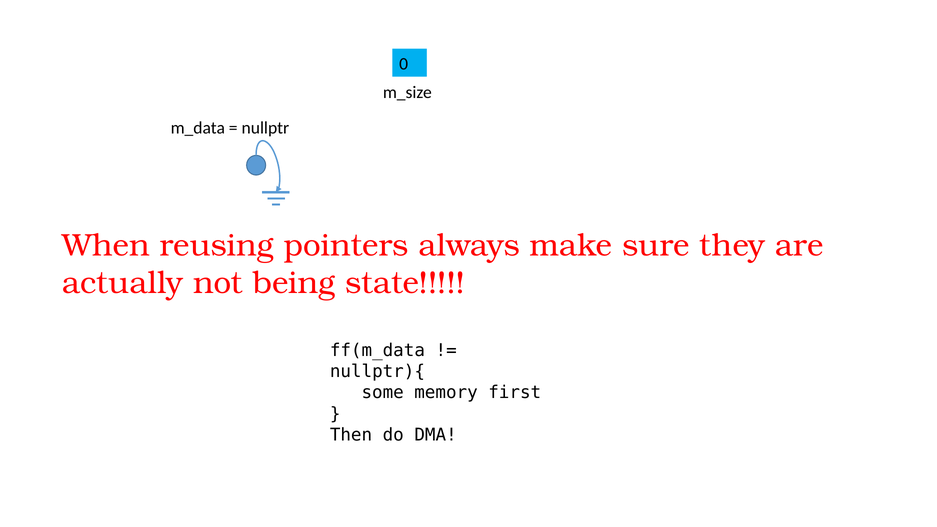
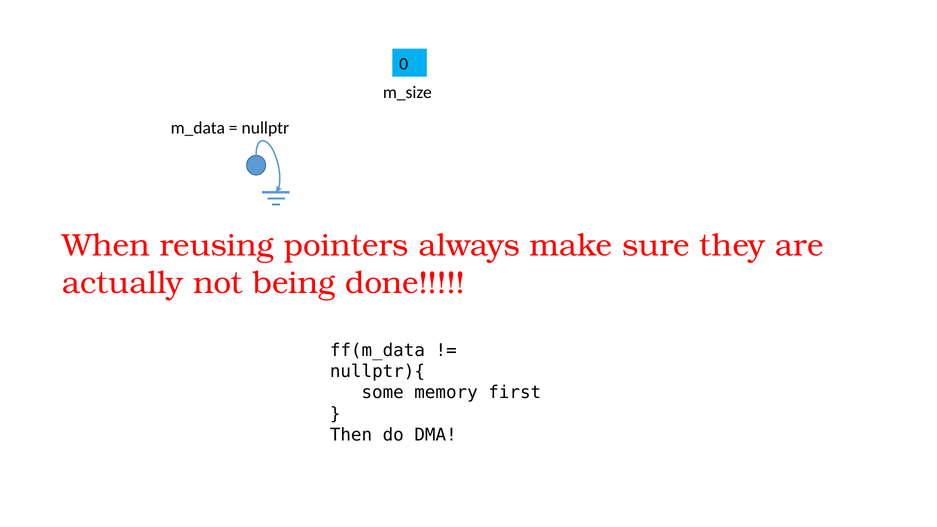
state: state -> done (405, 283)
